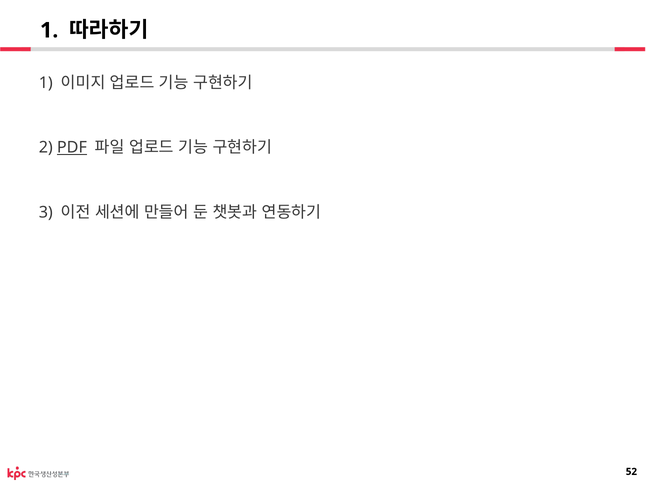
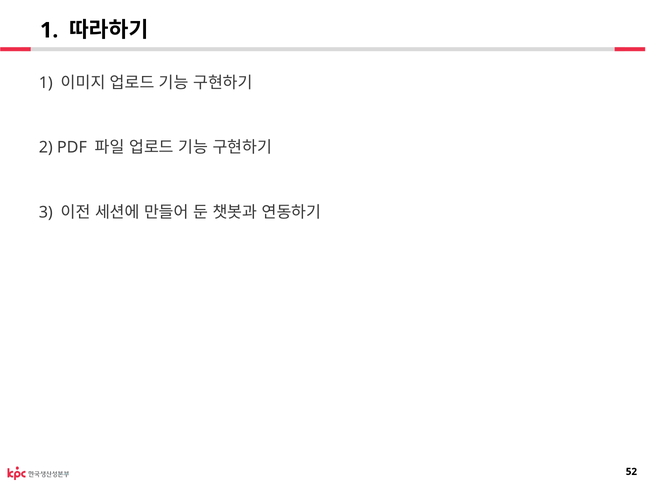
PDF underline: present -> none (72, 147)
